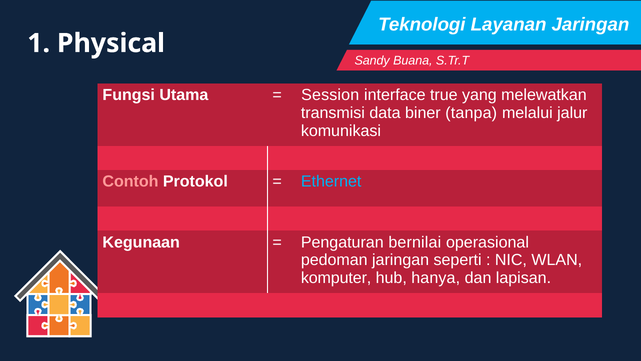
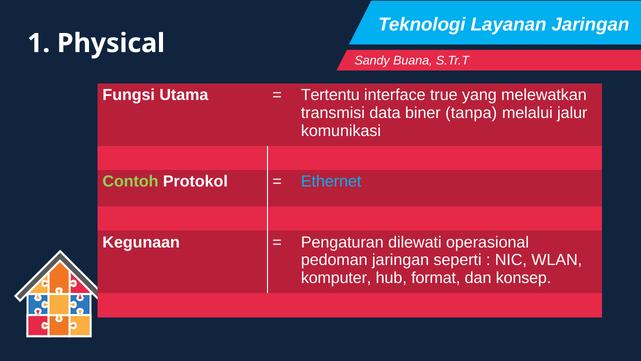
Session: Session -> Tertentu (330, 95)
Contoh colour: pink -> light green (130, 181)
bernilai: bernilai -> dilewati (415, 242)
hanya: hanya -> format (436, 278)
lapisan: lapisan -> konsep (524, 278)
